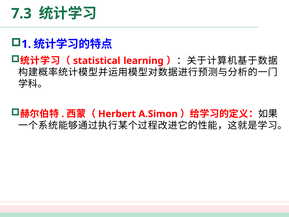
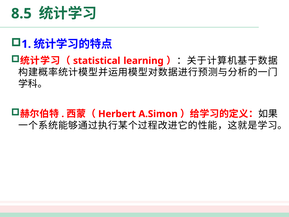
7.3: 7.3 -> 8.5 (21, 14)
